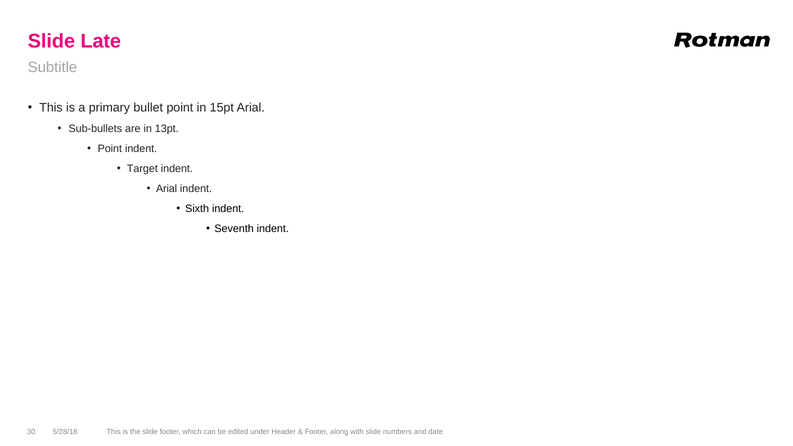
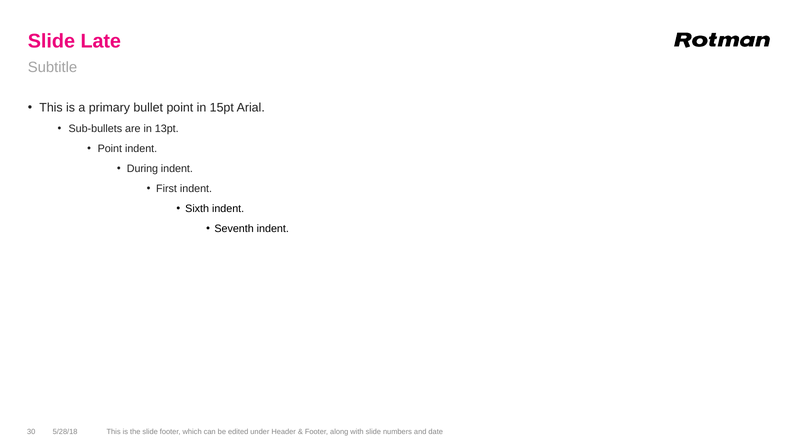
Target: Target -> During (142, 169)
Arial: Arial -> First (167, 189)
